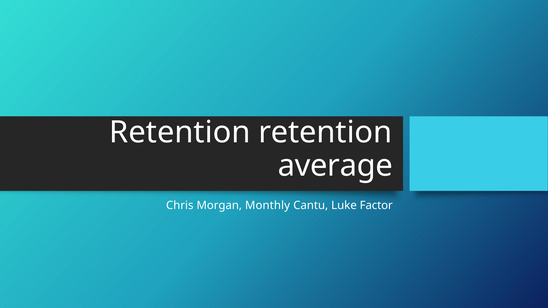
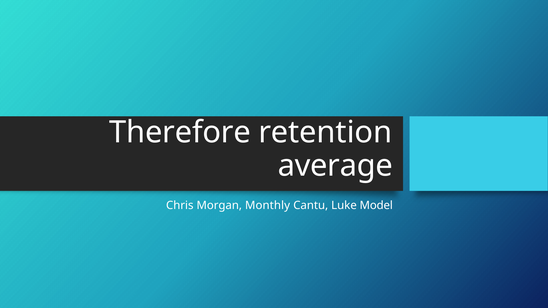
Retention: Retention -> Therefore (180, 132)
Factor: Factor -> Model (376, 206)
